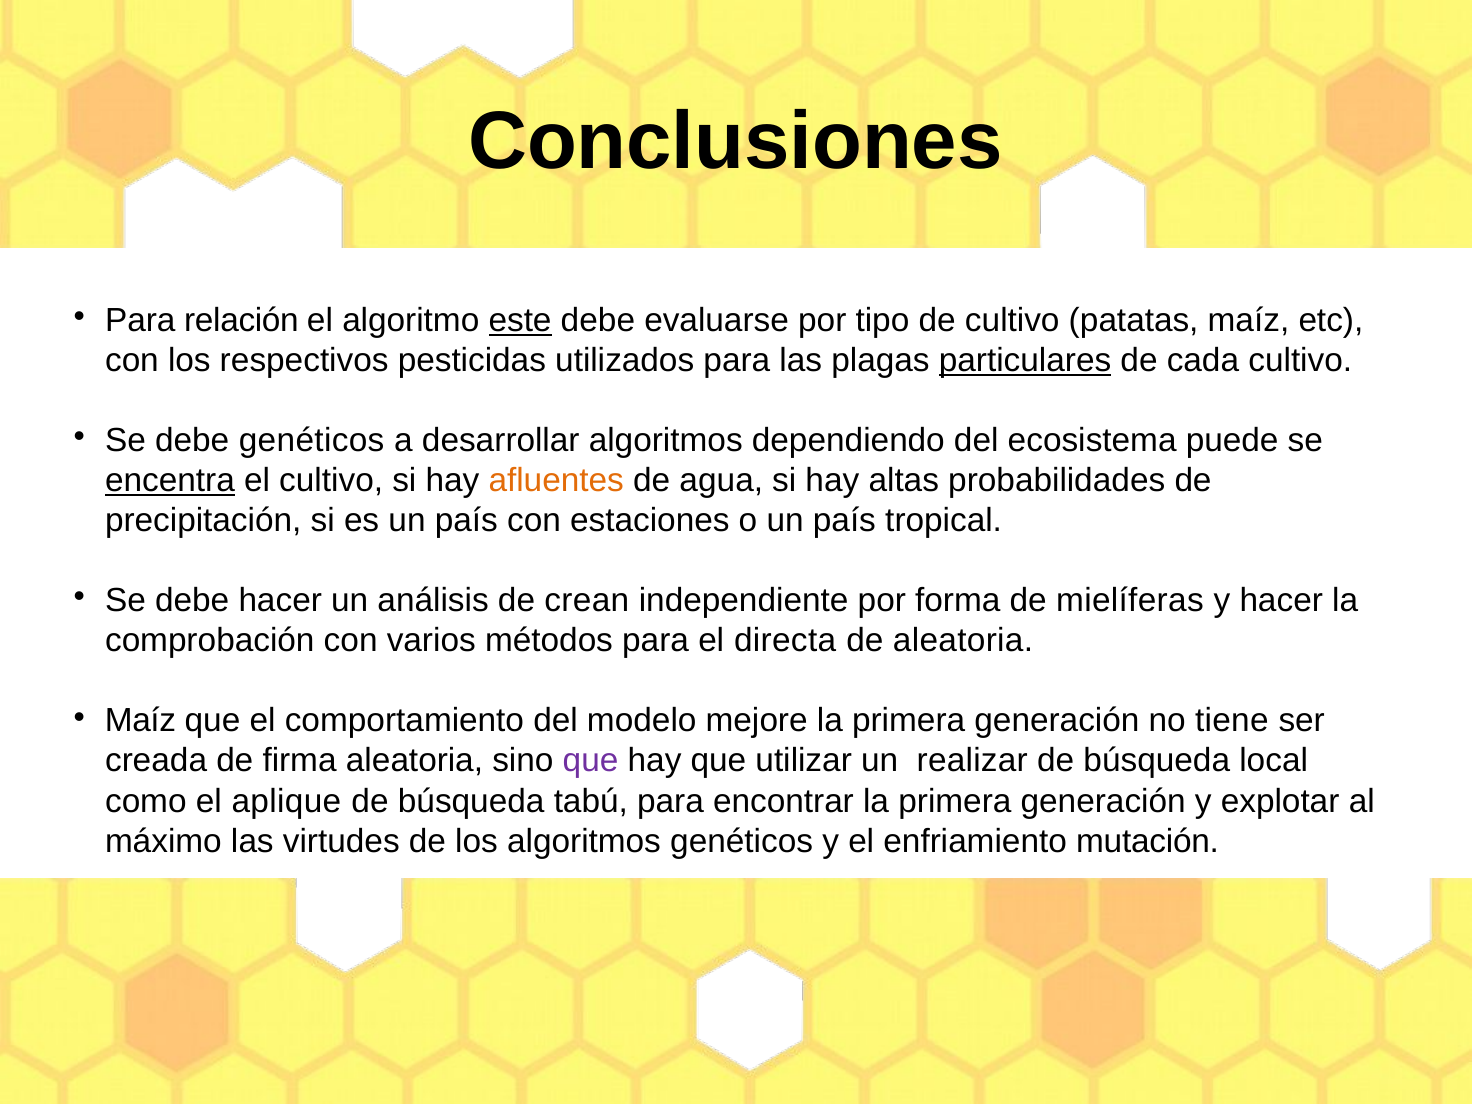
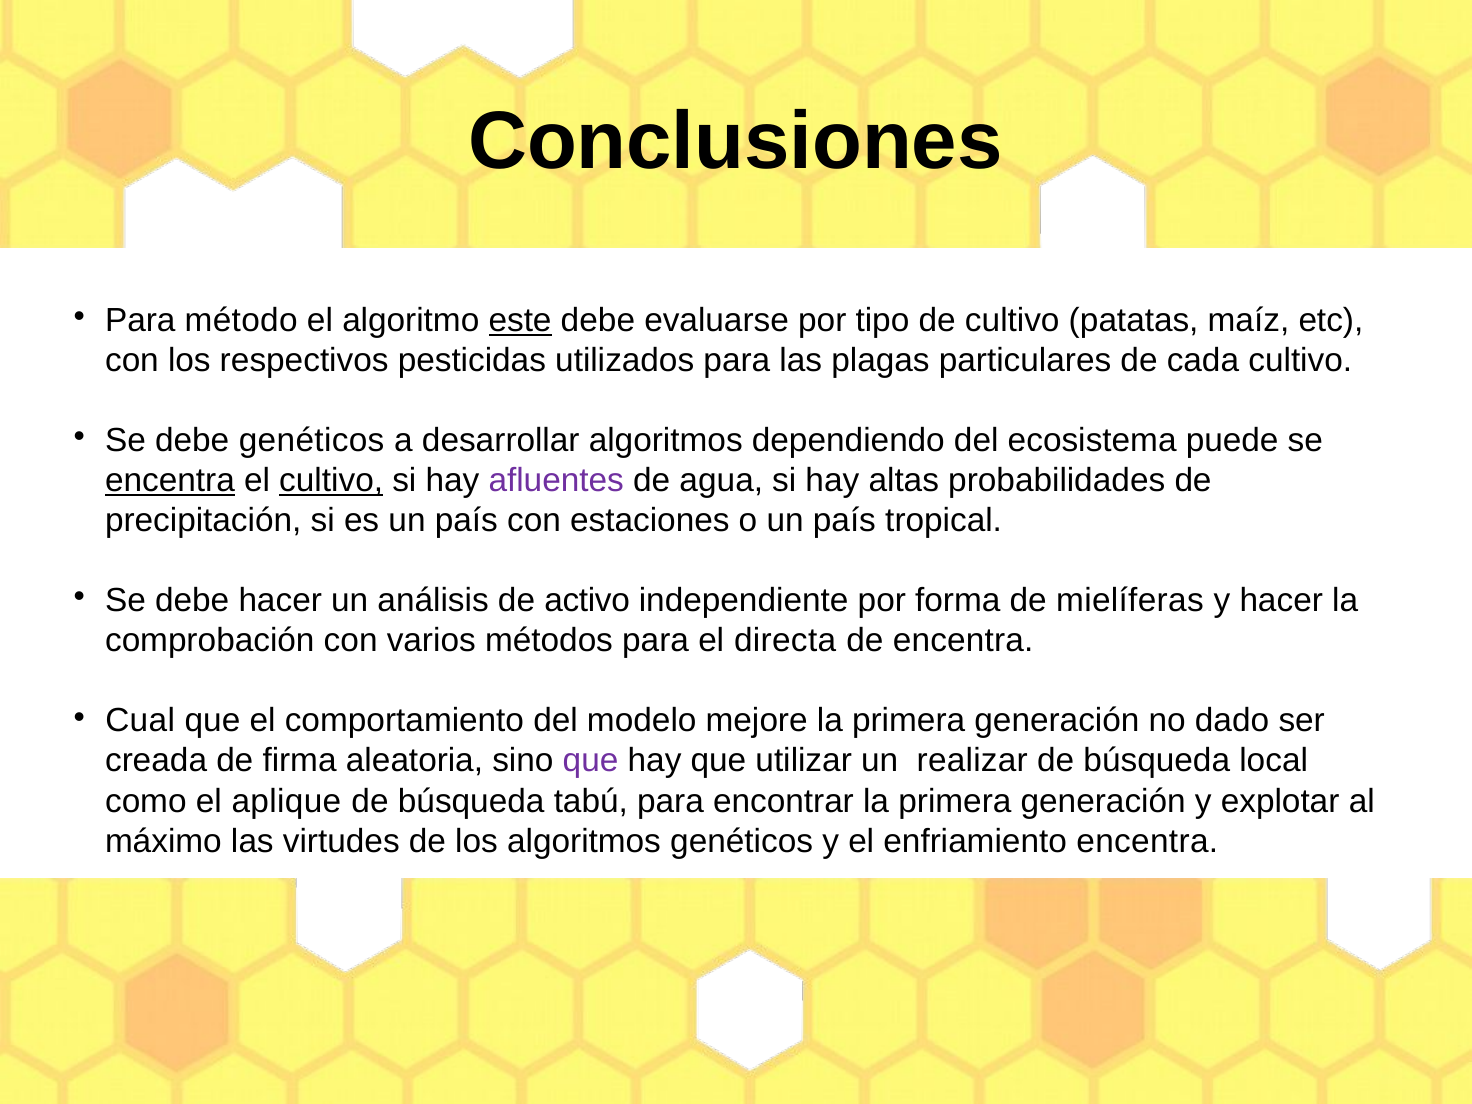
relación: relación -> método (241, 320)
particulares underline: present -> none (1025, 360)
cultivo underline: none -> present (331, 480)
afluentes colour: orange -> purple (556, 480)
crean: crean -> activo (587, 601)
de aleatoria: aleatoria -> encentra (963, 641)
Maíz: Maíz -> Cual (140, 721)
tiene: tiene -> dado (1232, 721)
enfriamiento mutación: mutación -> encentra (1147, 841)
